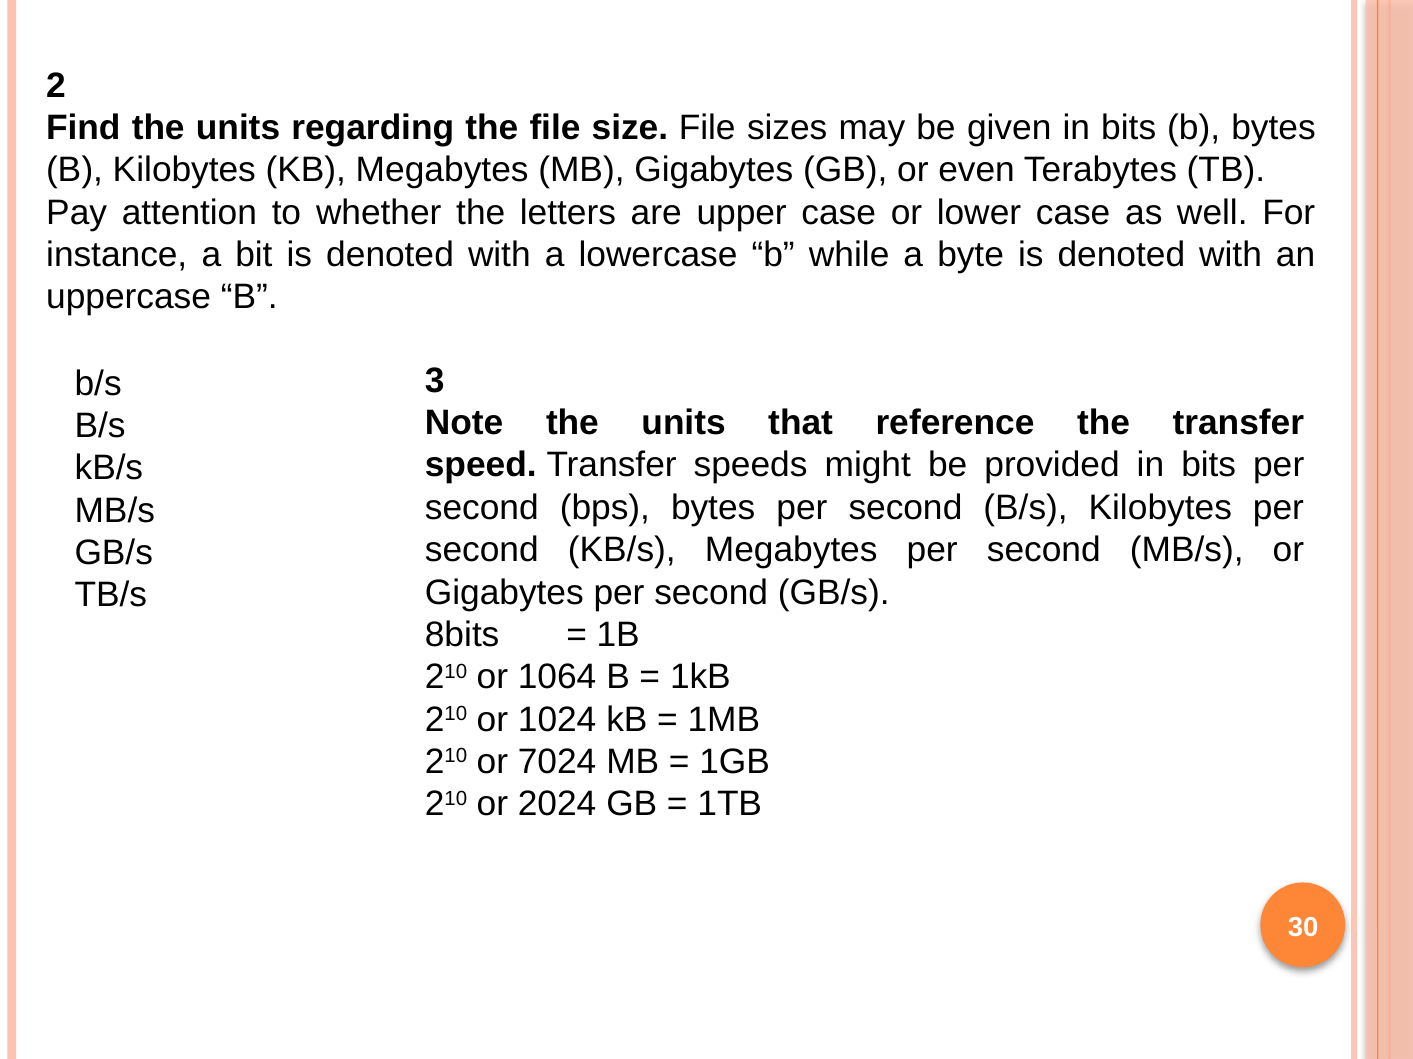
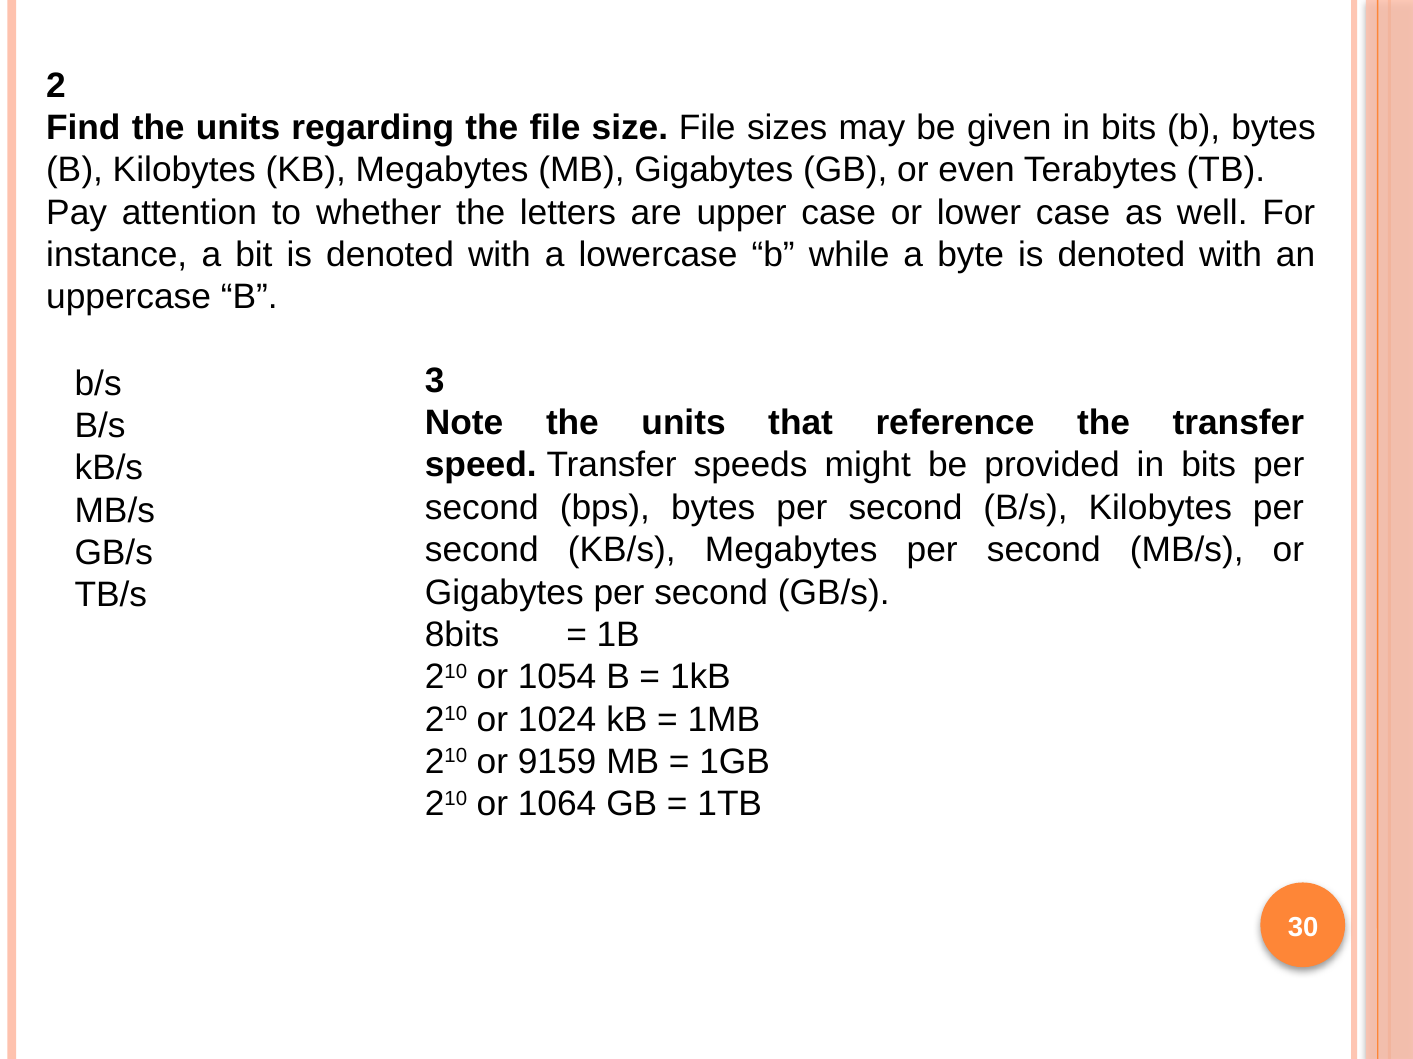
1064: 1064 -> 1054 (557, 678)
7024: 7024 -> 9159 (557, 762)
2024: 2024 -> 1064 (557, 805)
